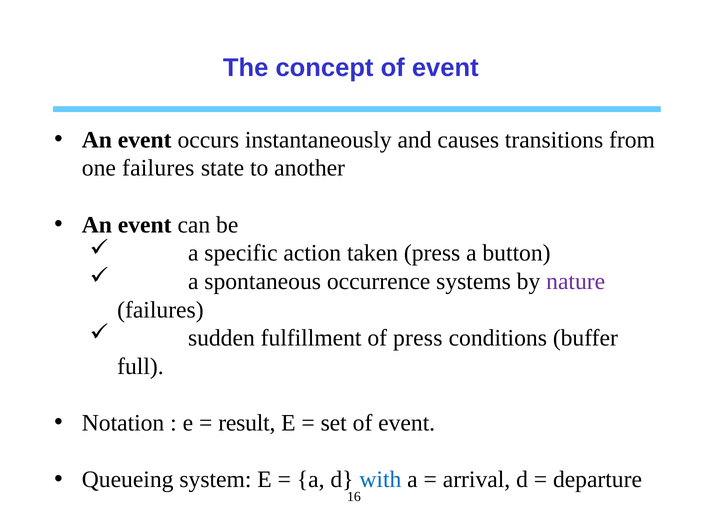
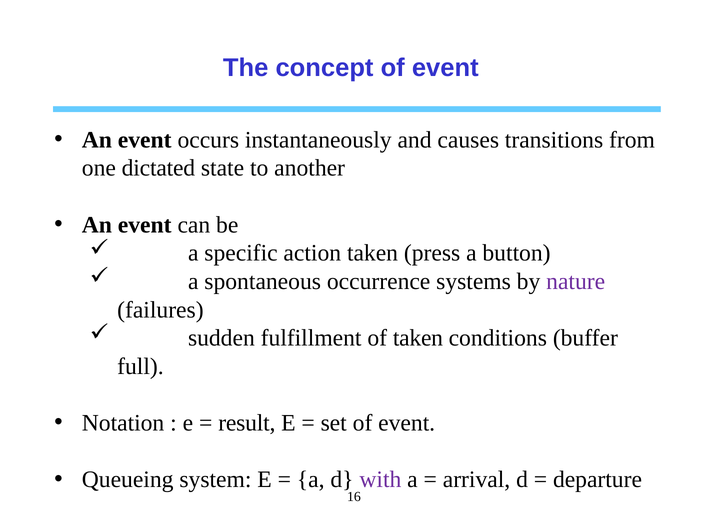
one failures: failures -> dictated (158, 168)
of press: press -> taken (418, 338)
with colour: blue -> purple (380, 480)
